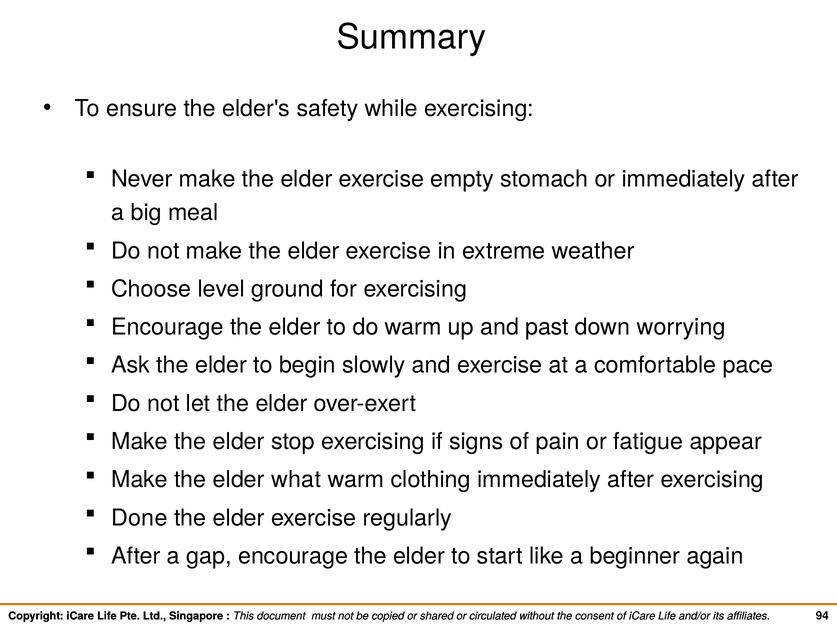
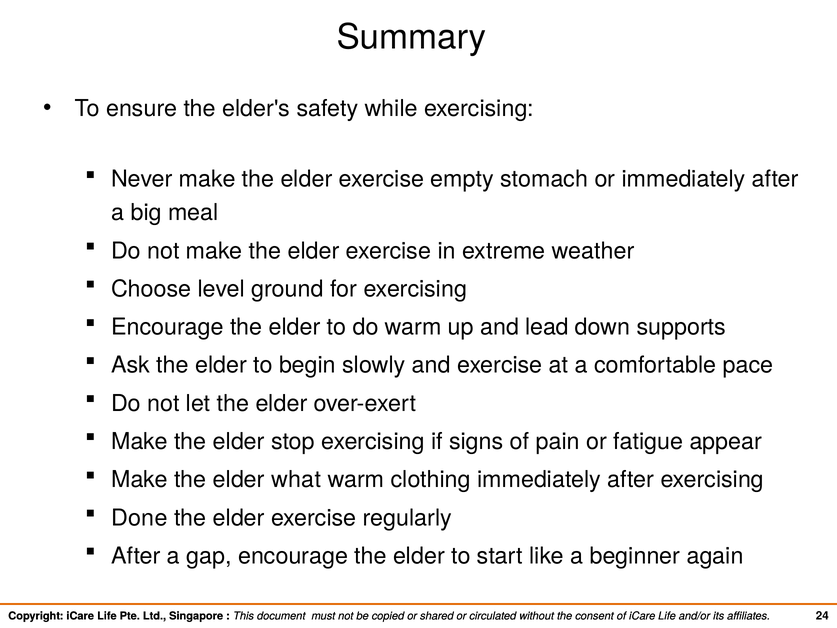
past: past -> lead (547, 327)
worrying: worrying -> supports (681, 327)
94: 94 -> 24 (822, 616)
